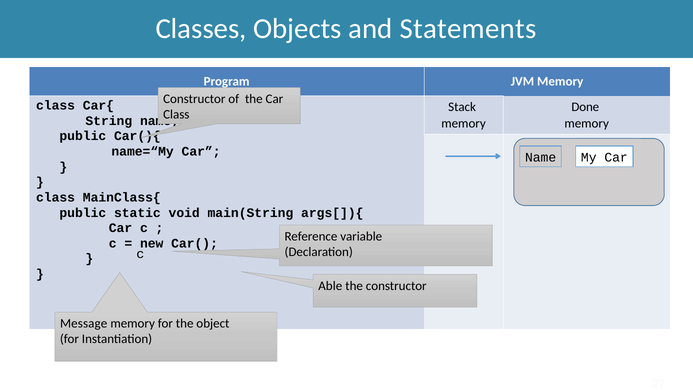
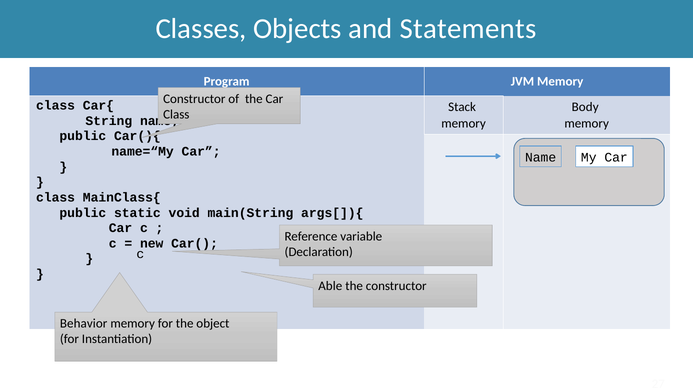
Done: Done -> Body (585, 107)
Message: Message -> Behavior (84, 323)
